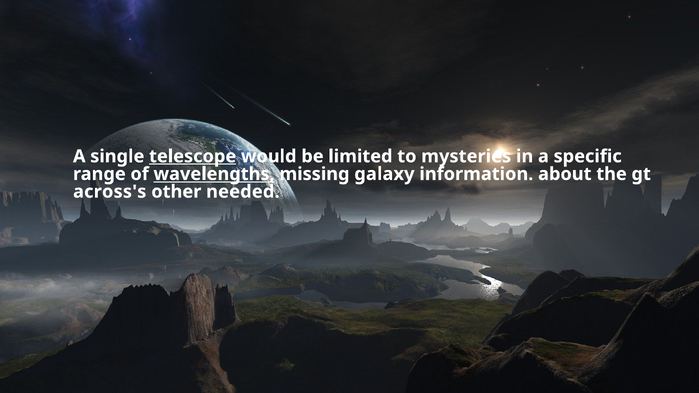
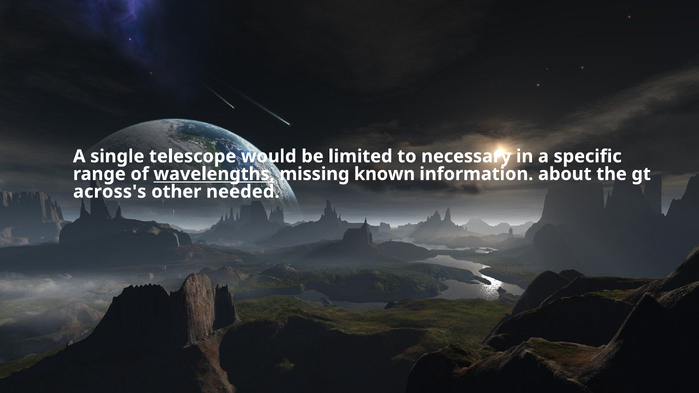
telescope underline: present -> none (193, 156)
mysteries: mysteries -> necessary (466, 156)
galaxy: galaxy -> known (385, 174)
